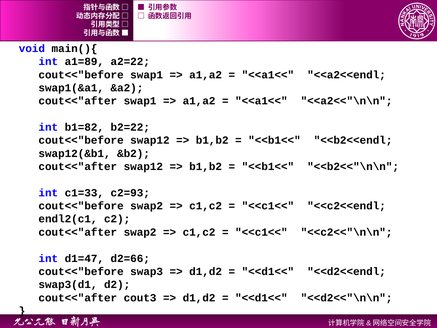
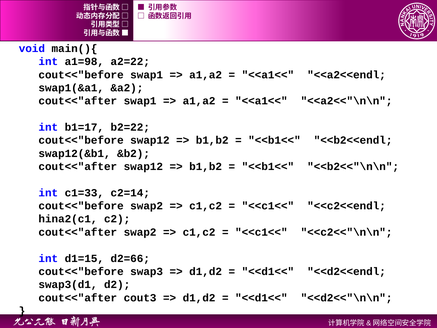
a1=89: a1=89 -> a1=98 (84, 62)
b1=82: b1=82 -> b1=17 (84, 127)
c2=93: c2=93 -> c2=14 (130, 193)
endl2(c1: endl2(c1 -> hina2(c1 (68, 219)
d1=47: d1=47 -> d1=15 (84, 258)
